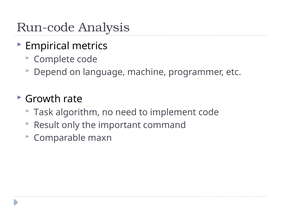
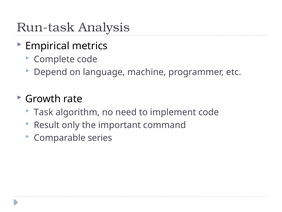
Run-code: Run-code -> Run-task (46, 27)
maxn: maxn -> series (100, 138)
